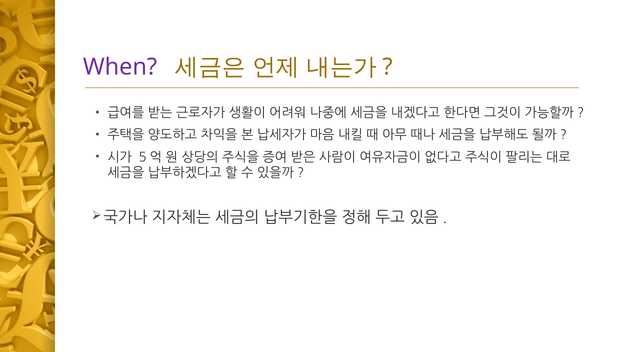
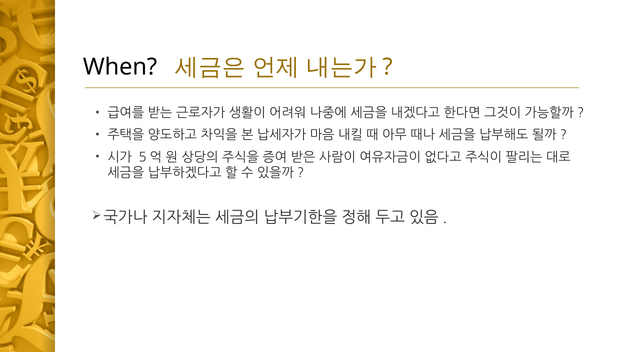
When colour: purple -> black (120, 67)
